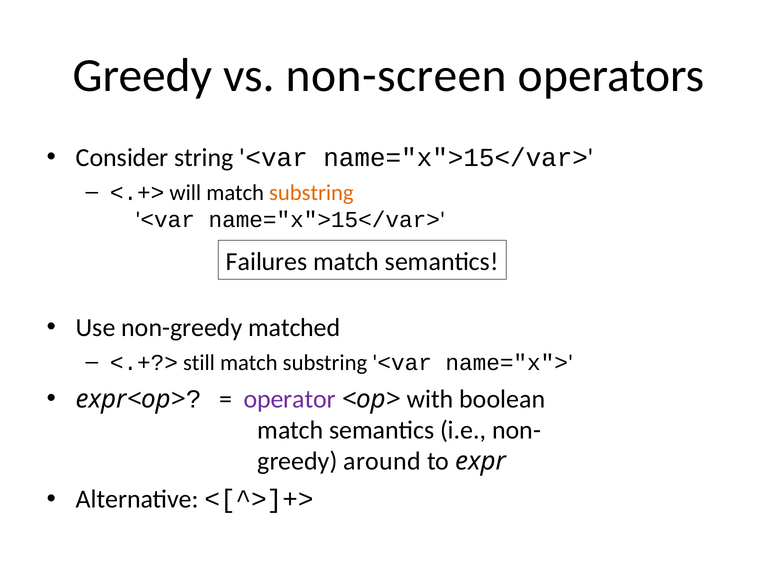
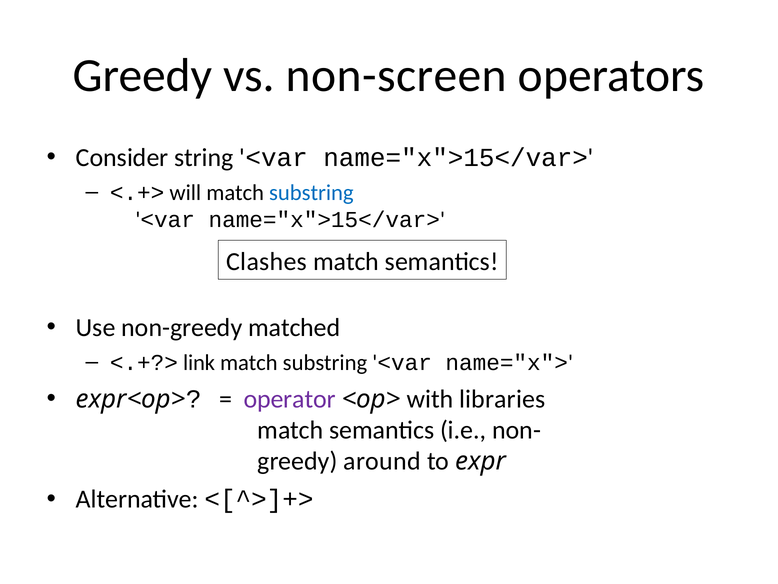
substring colour: orange -> blue (311, 192)
Failures: Failures -> Clashes (267, 261)
still: still -> link (199, 362)
boolean: boolean -> libraries (502, 399)
